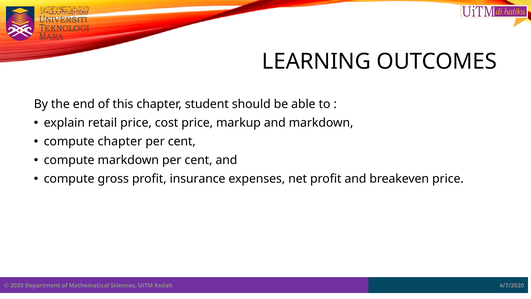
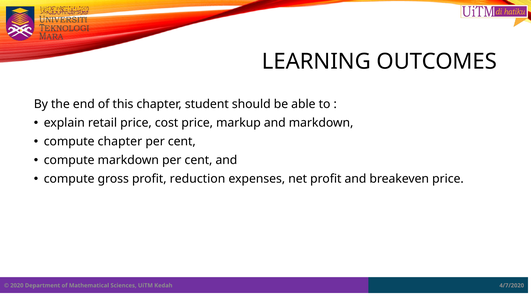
insurance: insurance -> reduction (198, 179)
